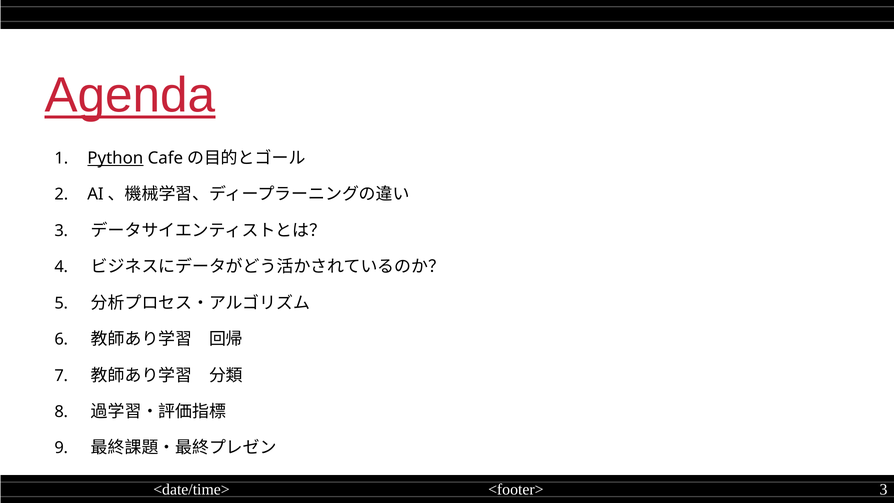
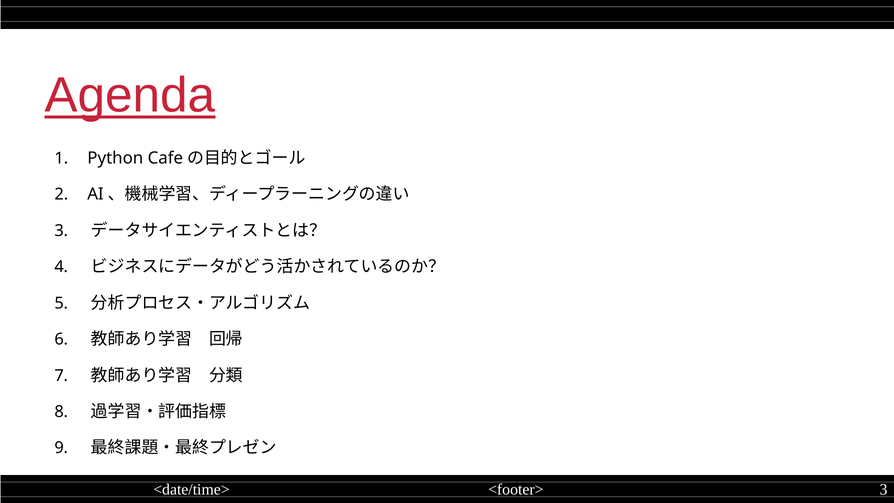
Python underline: present -> none (115, 158)
